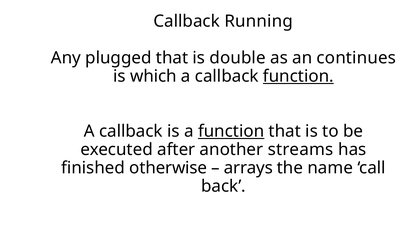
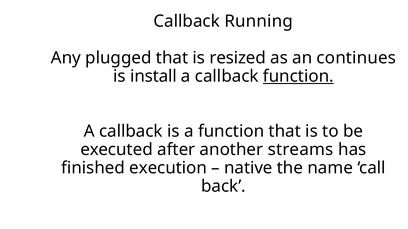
double: double -> resized (238, 58)
which: which -> install (153, 76)
function underline: present -> none (231, 131)
otherwise: otherwise -> execution (168, 168)
arrays: arrays -> native (248, 168)
